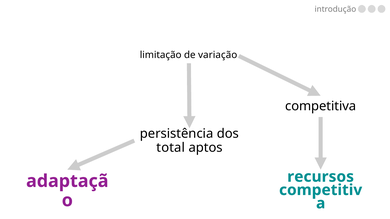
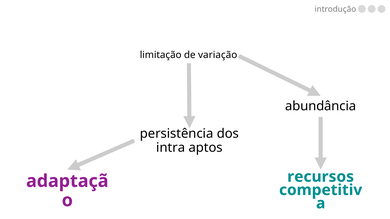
competitiva: competitiva -> abundância (321, 106)
total: total -> intra (171, 148)
